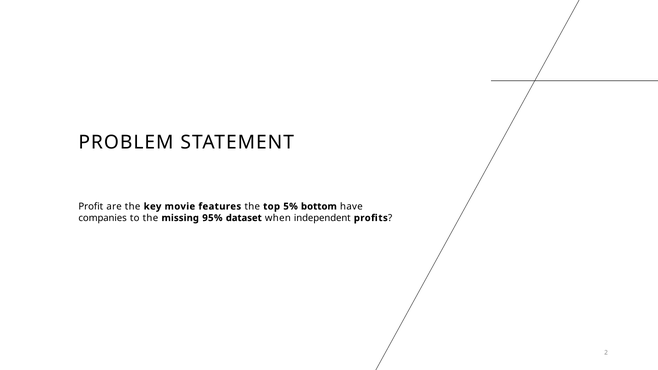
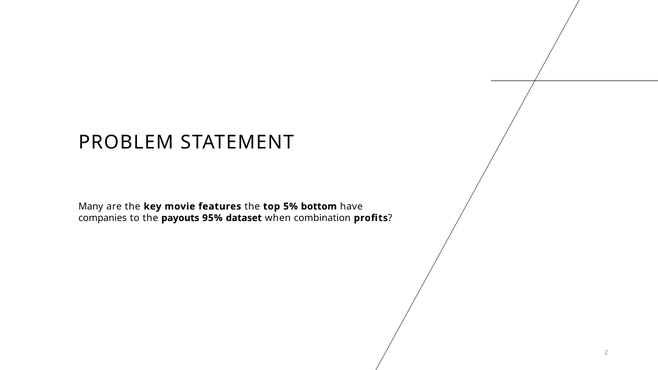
Profit: Profit -> Many (91, 206)
missing: missing -> payouts (180, 218)
independent: independent -> combination (322, 218)
